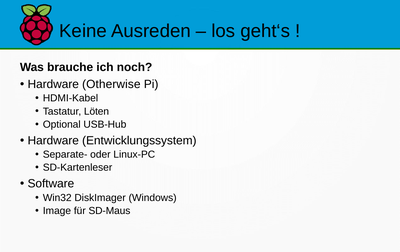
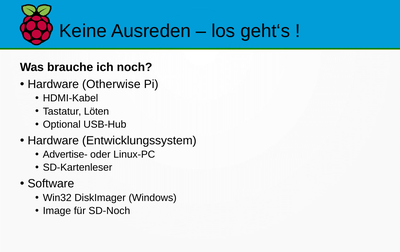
Separate-: Separate- -> Advertise- (65, 155)
SD-Maus: SD-Maus -> SD-Noch (109, 211)
